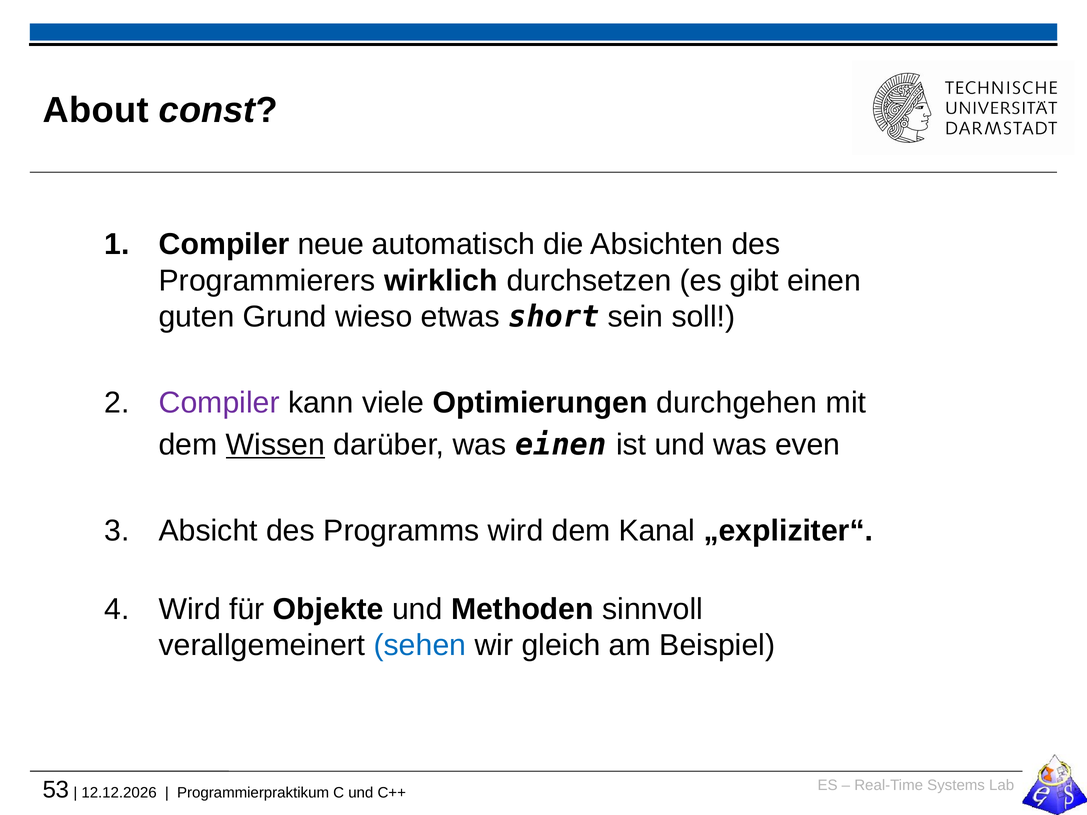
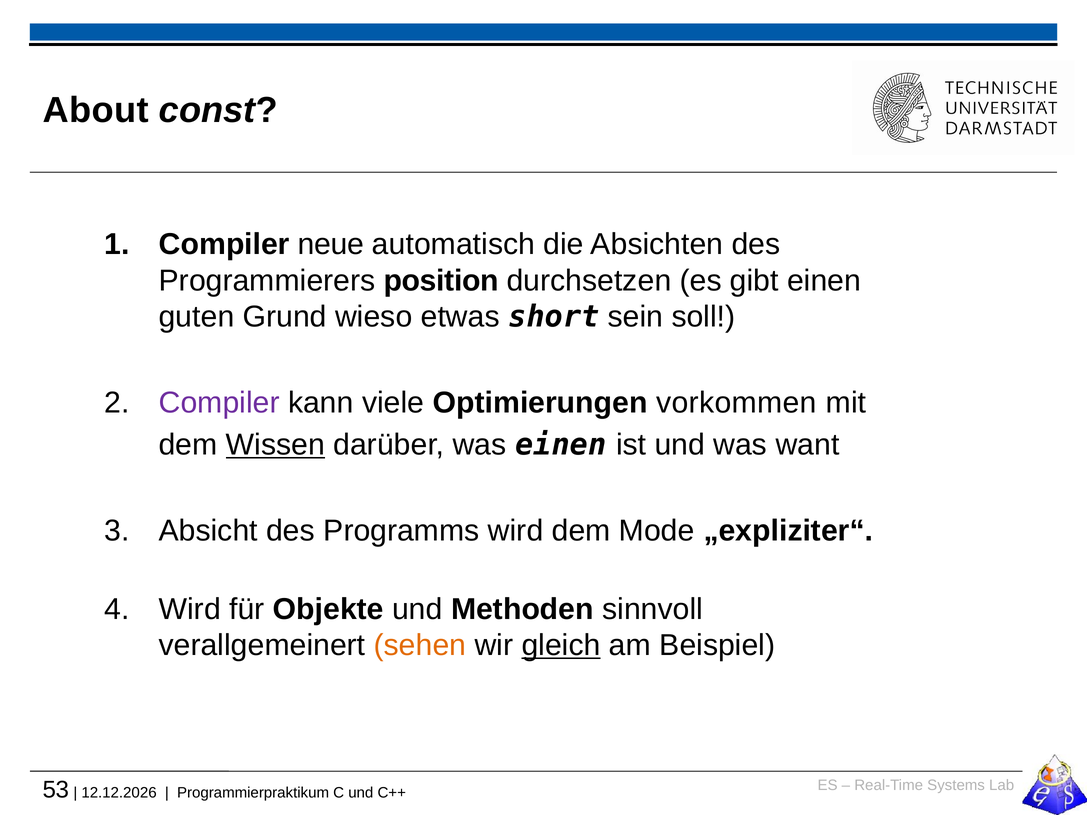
wirklich: wirklich -> position (441, 281)
durchgehen: durchgehen -> vorkommen (737, 403)
even: even -> want (807, 445)
Kanal: Kanal -> Mode (657, 531)
sehen colour: blue -> orange (420, 645)
gleich underline: none -> present (561, 645)
